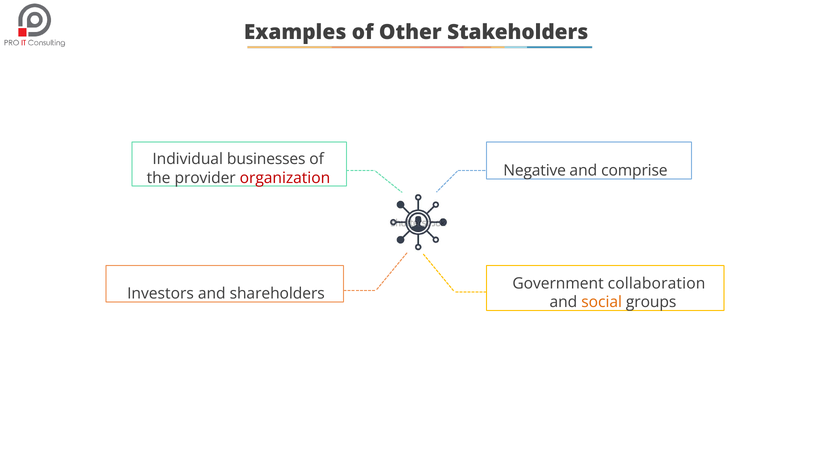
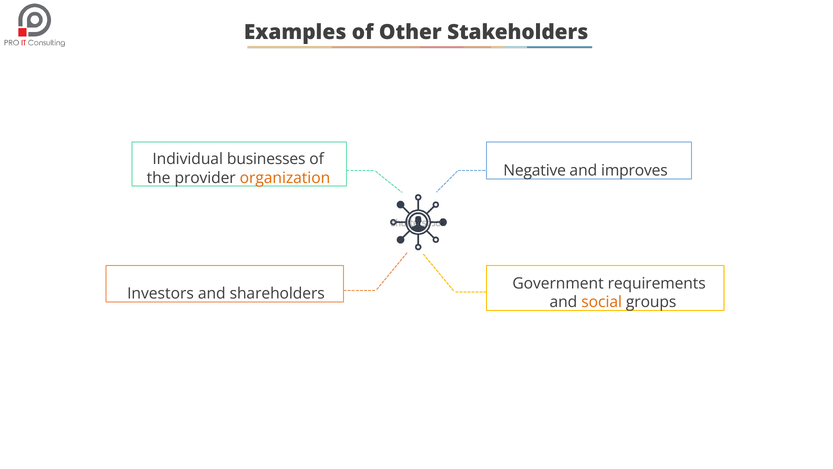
comprise: comprise -> improves (634, 170)
organization colour: red -> orange (285, 178)
collaboration: collaboration -> requirements (657, 283)
